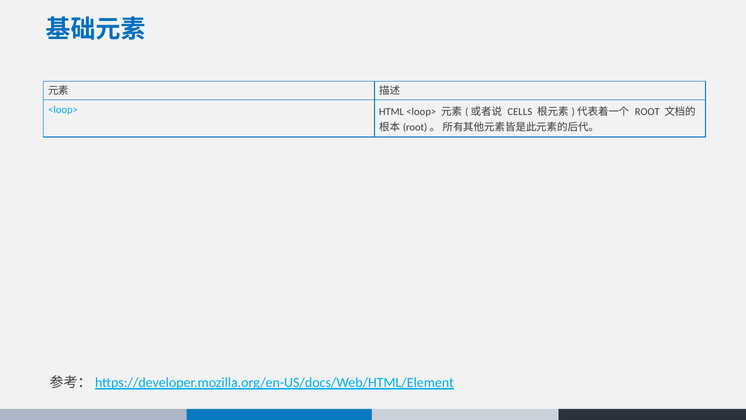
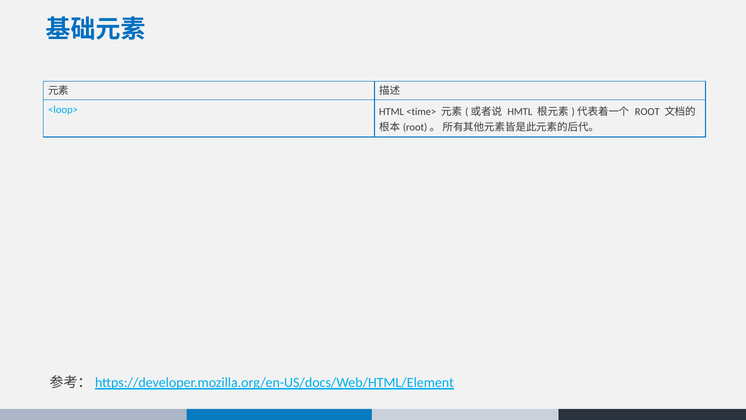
HTML <loop>: <loop> -> <time> (421, 112)
CELLS: CELLS -> HMTL (520, 112)
